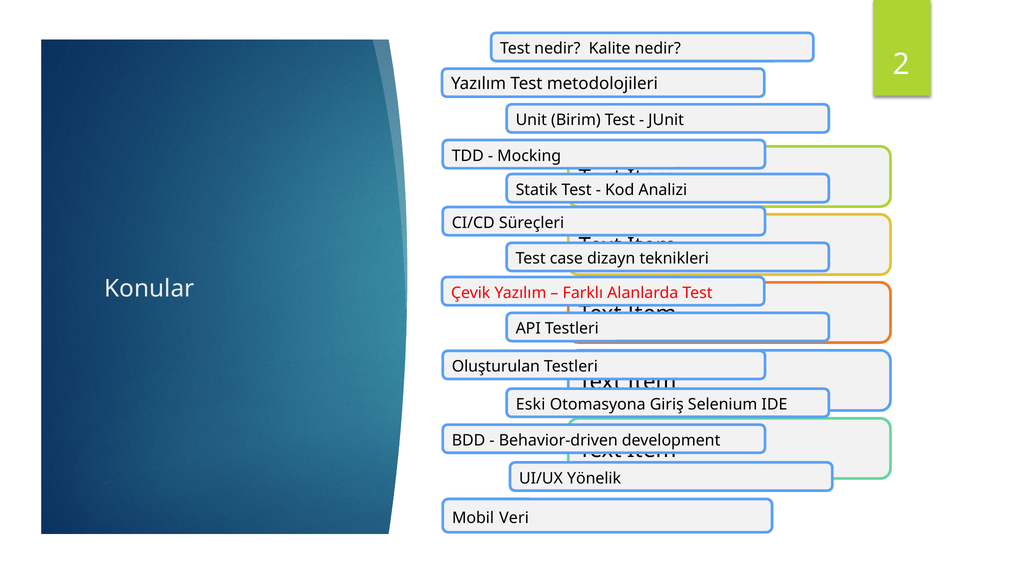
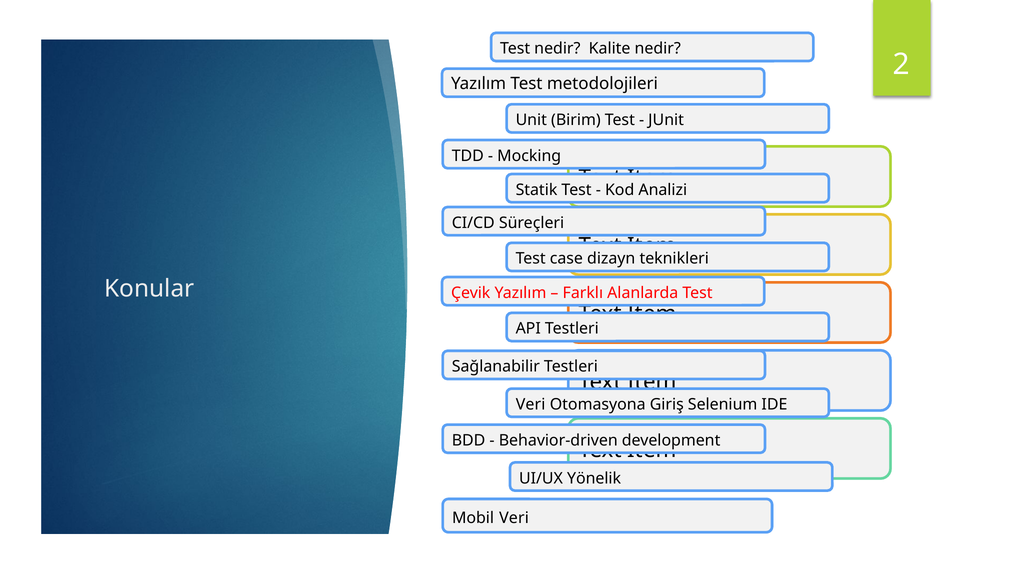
Oluşturulan: Oluşturulan -> Sağlanabilir (496, 366)
Eski: Eski -> Veri (531, 404)
